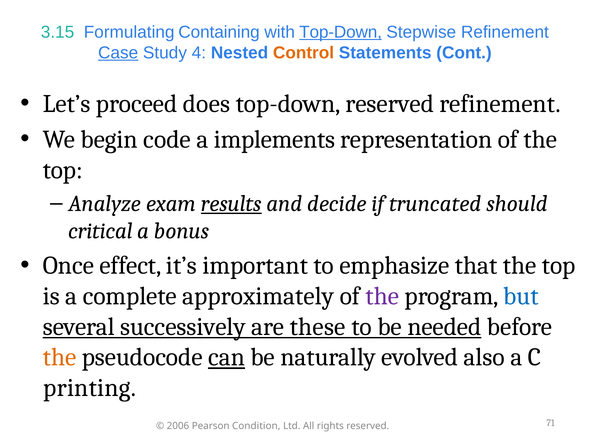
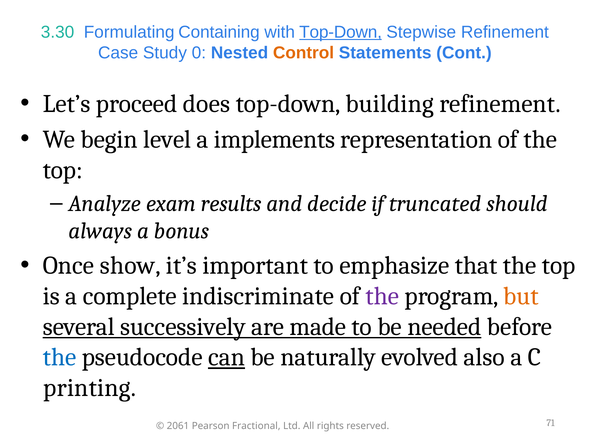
3.15: 3.15 -> 3.30 (58, 32)
Case underline: present -> none (118, 53)
4: 4 -> 0 (199, 53)
top-down reserved: reserved -> building (390, 104)
code: code -> level (167, 139)
results underline: present -> none (231, 203)
critical: critical -> always (100, 231)
effect: effect -> show (130, 265)
approximately: approximately -> indiscriminate (258, 296)
but colour: blue -> orange (521, 296)
these: these -> made (318, 326)
the colour: orange -> blue (60, 357)
2006: 2006 -> 2061 (178, 425)
Condition: Condition -> Fractional (256, 425)
